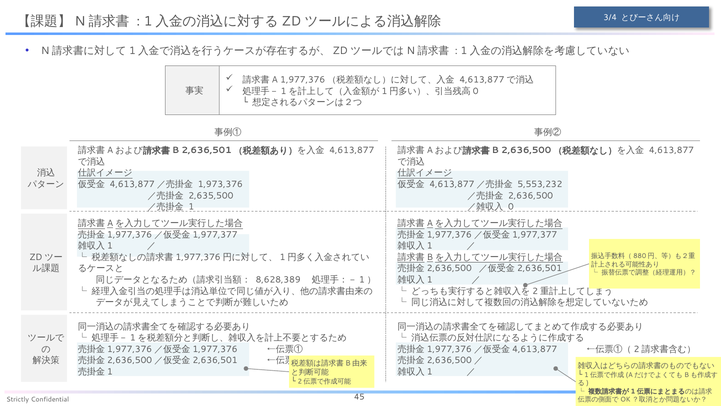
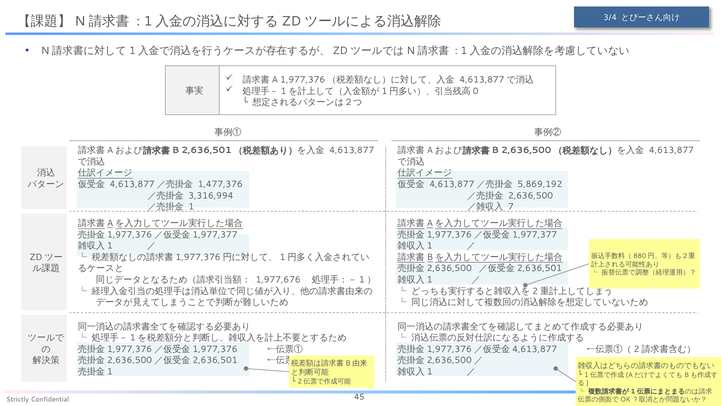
1,973,376: 1,973,376 -> 1,477,376 (220, 184)
5,553,232: 5,553,232 -> 5,869,192 (540, 184)
2,635,500: 2,635,500 -> 3,316,994 (211, 195)
0: 0 -> 7 (511, 207)
8,628,389: 8,628,389 -> 1,977,676 (278, 279)
